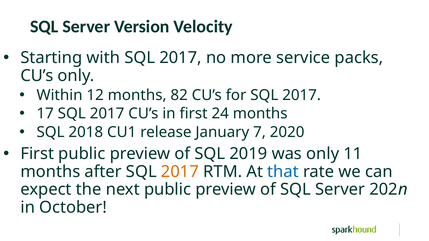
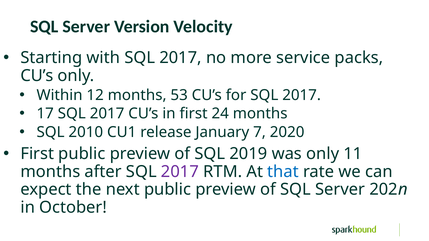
82: 82 -> 53 (179, 95)
2018: 2018 -> 2010 (86, 132)
2017 colour: orange -> purple (180, 172)
